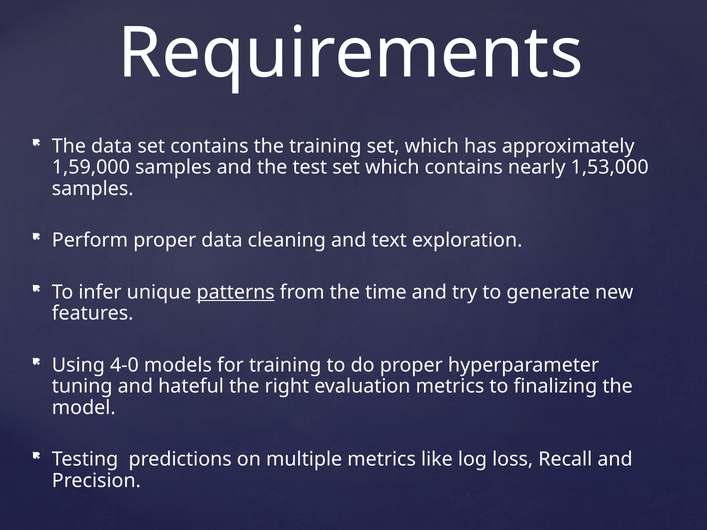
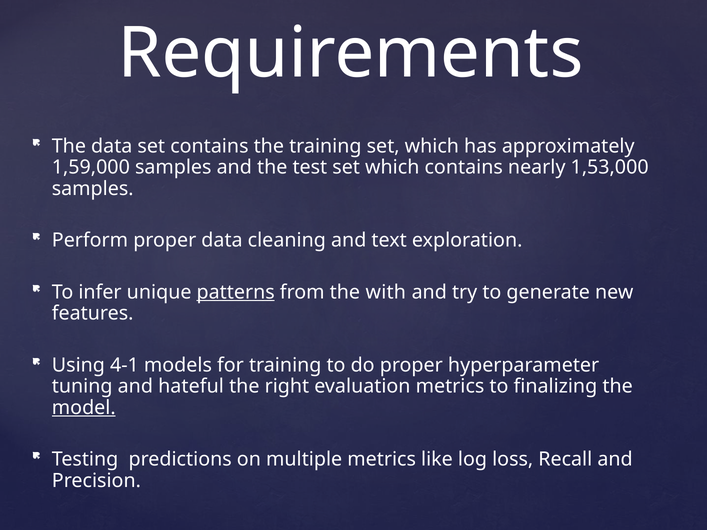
time: time -> with (386, 292)
4-0: 4-0 -> 4-1 (124, 365)
model underline: none -> present (84, 408)
